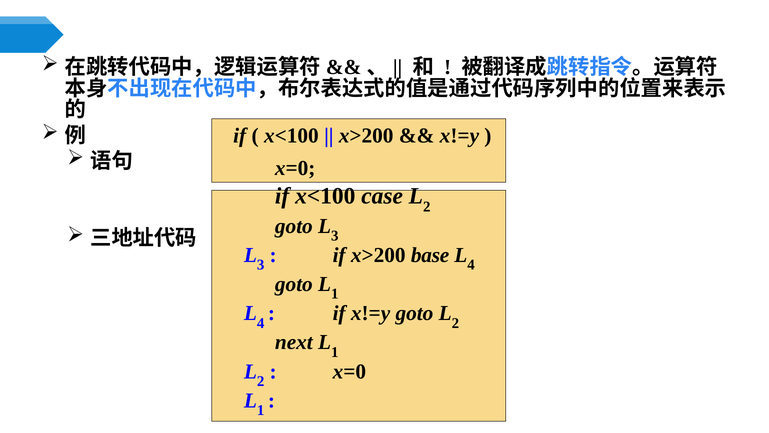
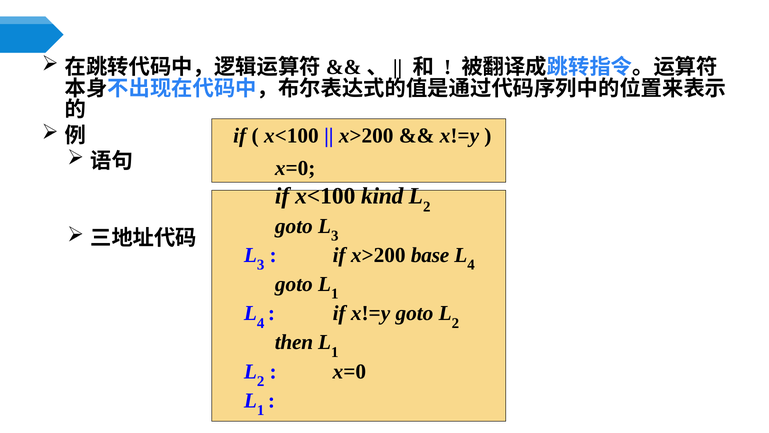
case: case -> kind (382, 196)
next: next -> then (294, 342)
